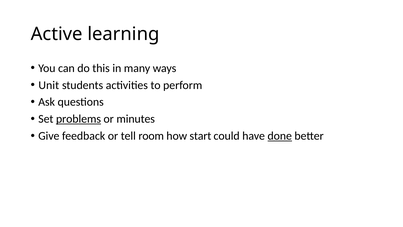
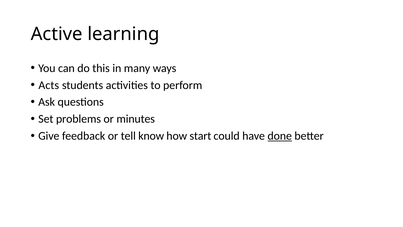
Unit: Unit -> Acts (49, 85)
problems underline: present -> none (78, 119)
room: room -> know (151, 136)
